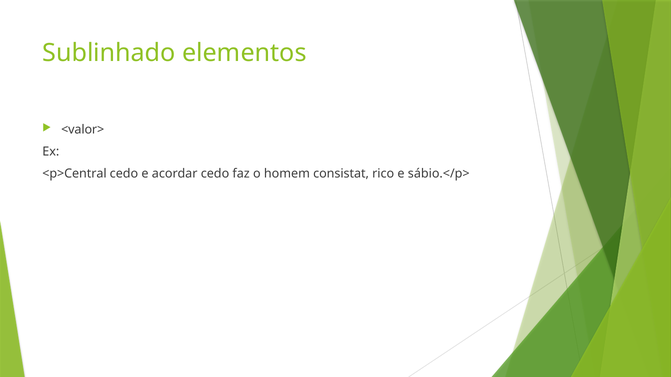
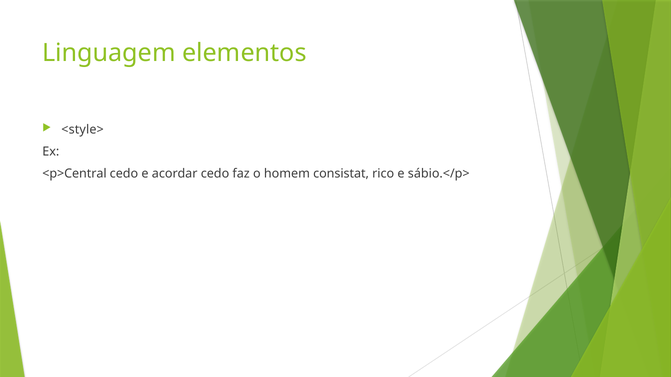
Sublinhado: Sublinhado -> Linguagem (109, 53)
<valor>: <valor> -> <style> (83, 130)
